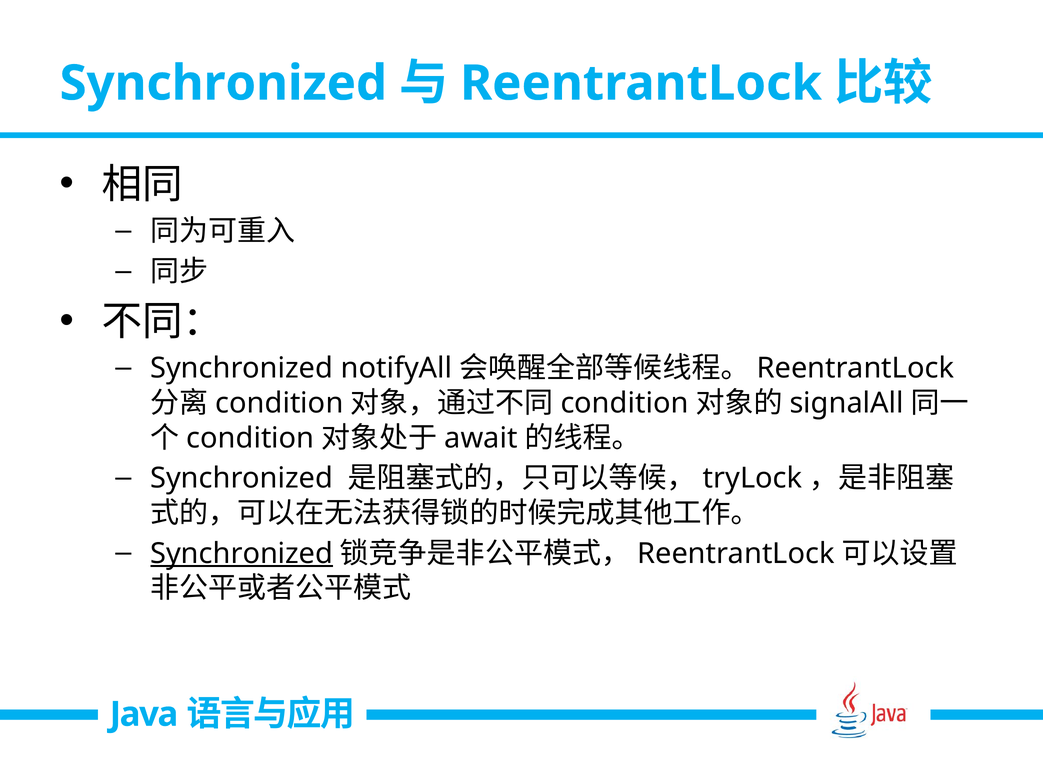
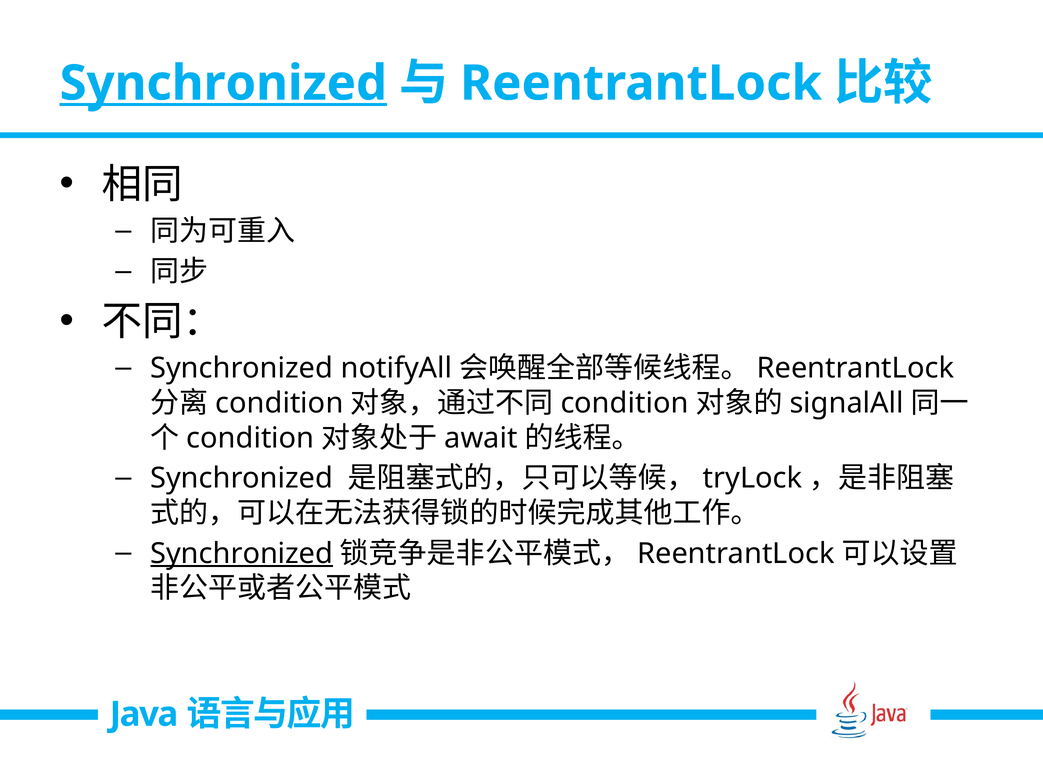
Synchronized underline: none -> present (223, 83)
